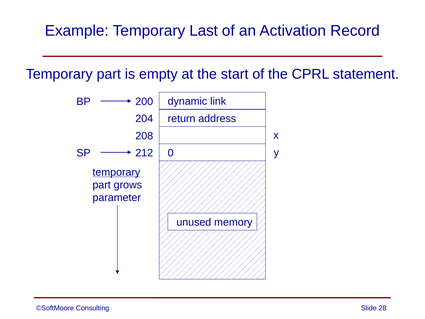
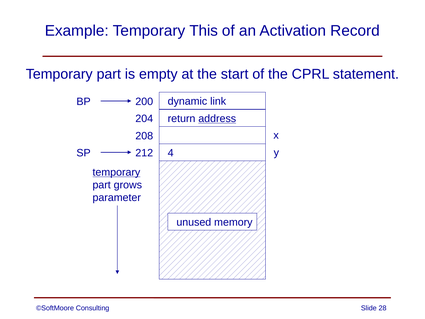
Last: Last -> This (204, 31)
address underline: none -> present (217, 119)
0: 0 -> 4 (171, 153)
